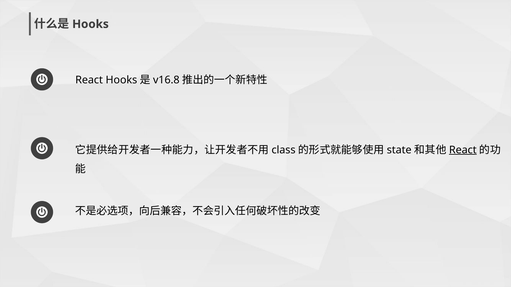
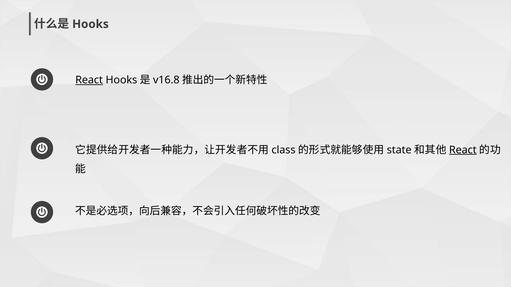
React underline: none -> present (89, 80)
